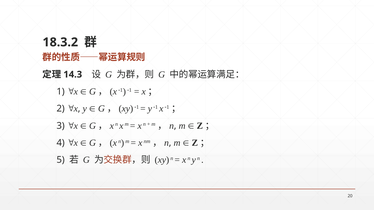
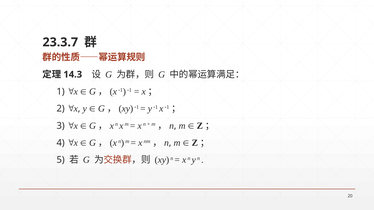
18.3.2: 18.3.2 -> 23.3.7 (60, 42)
